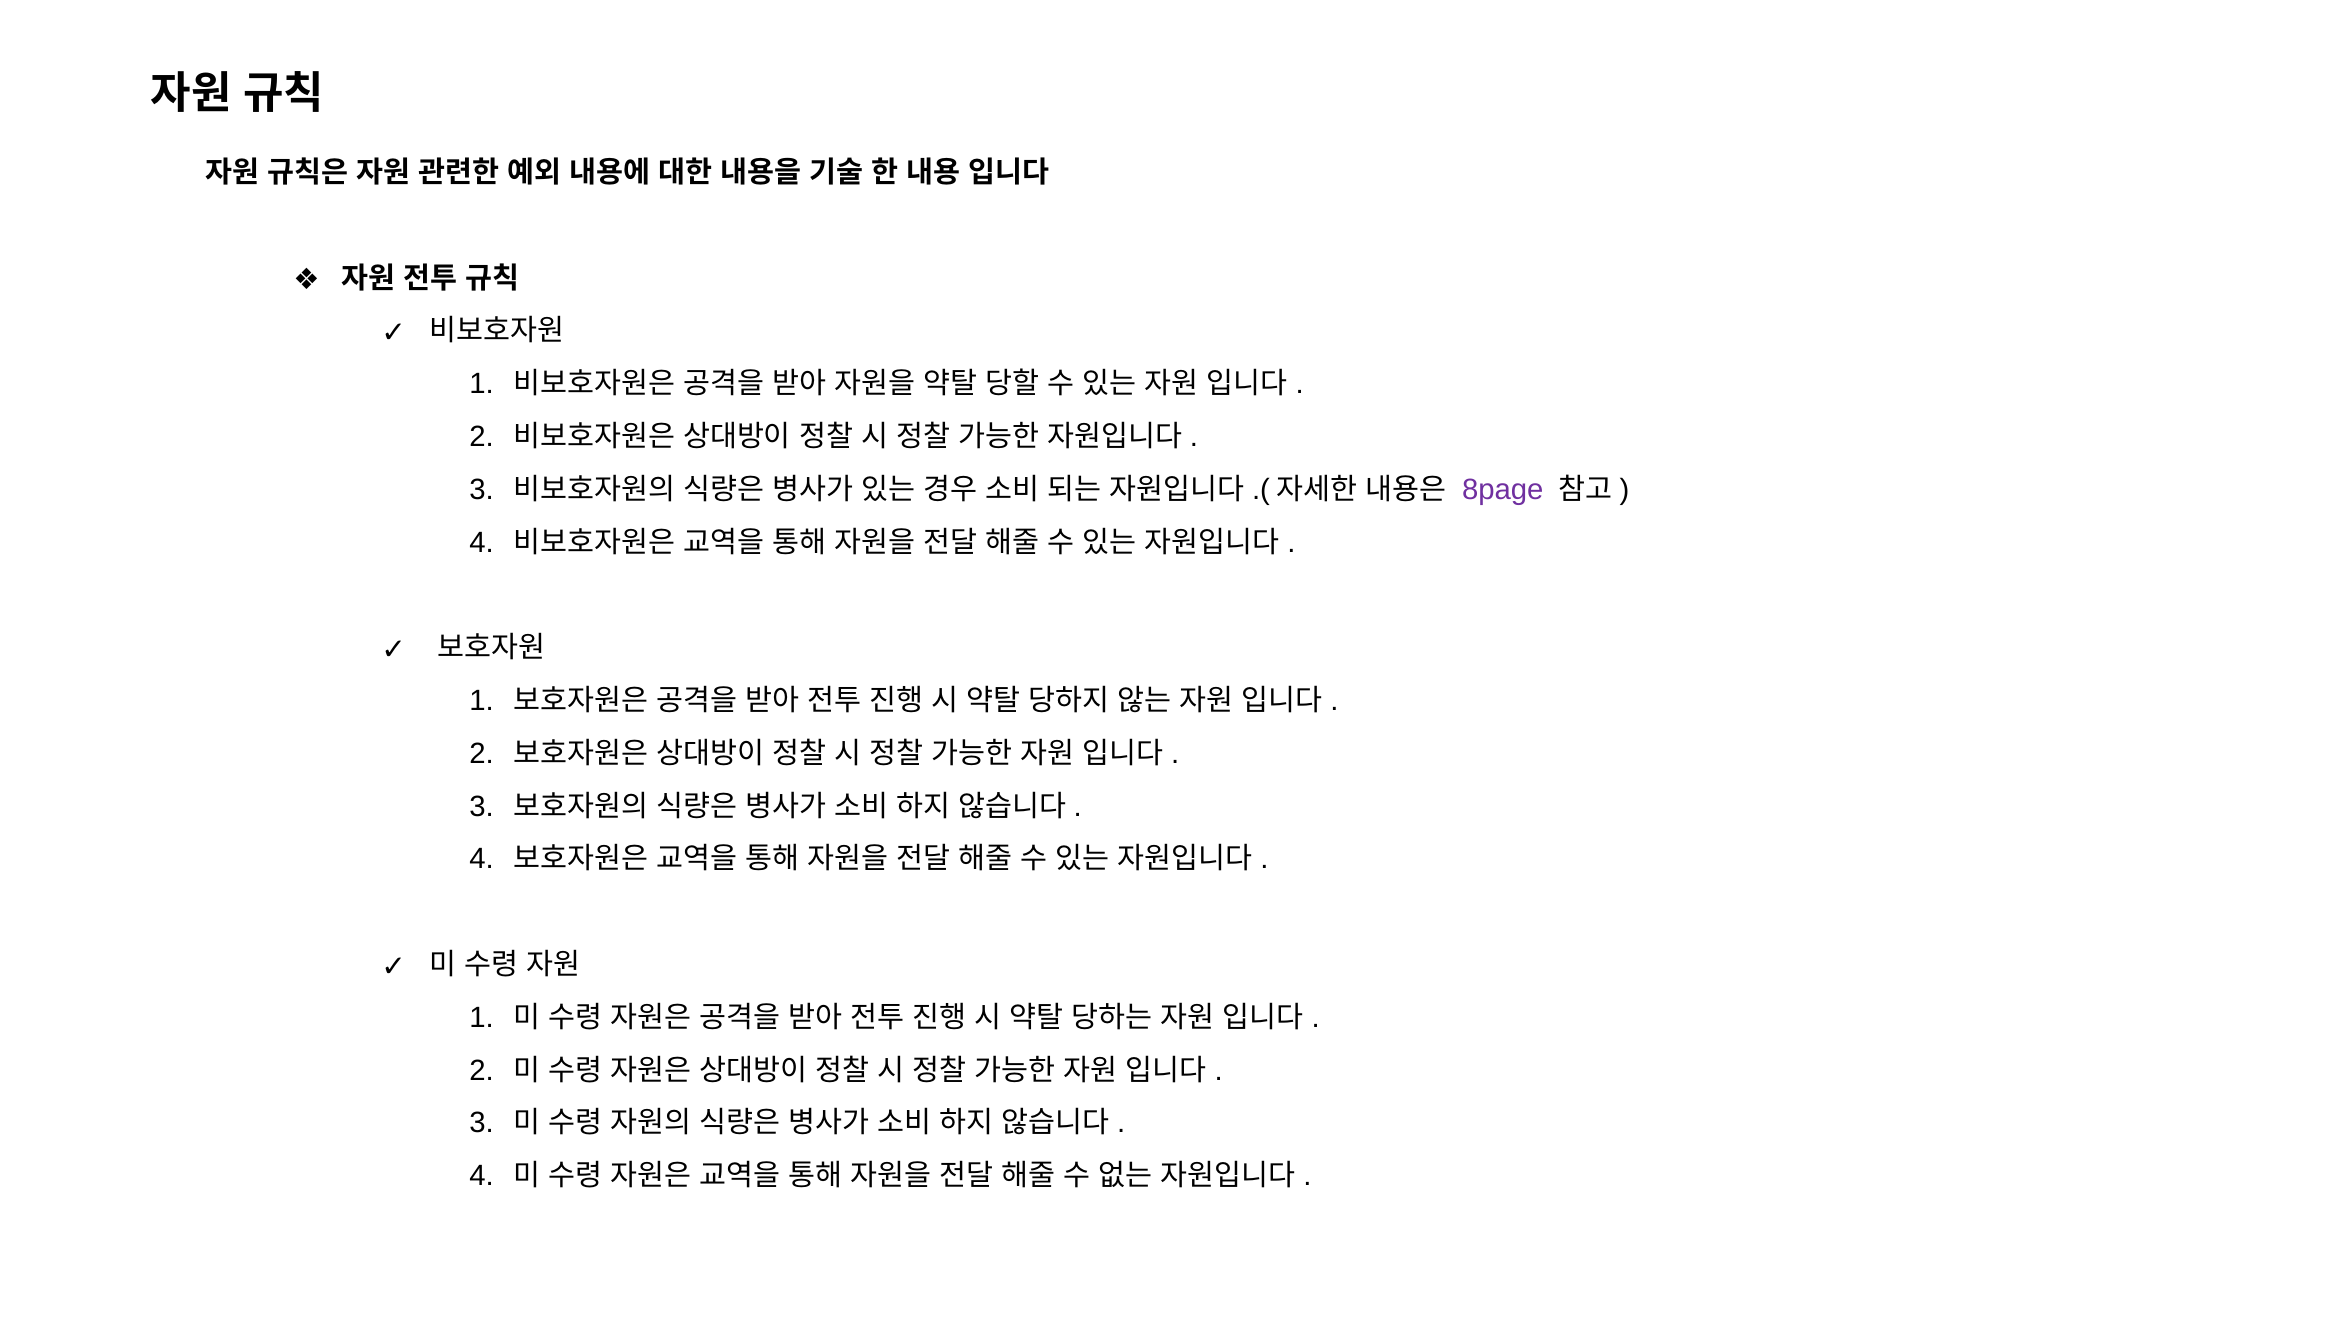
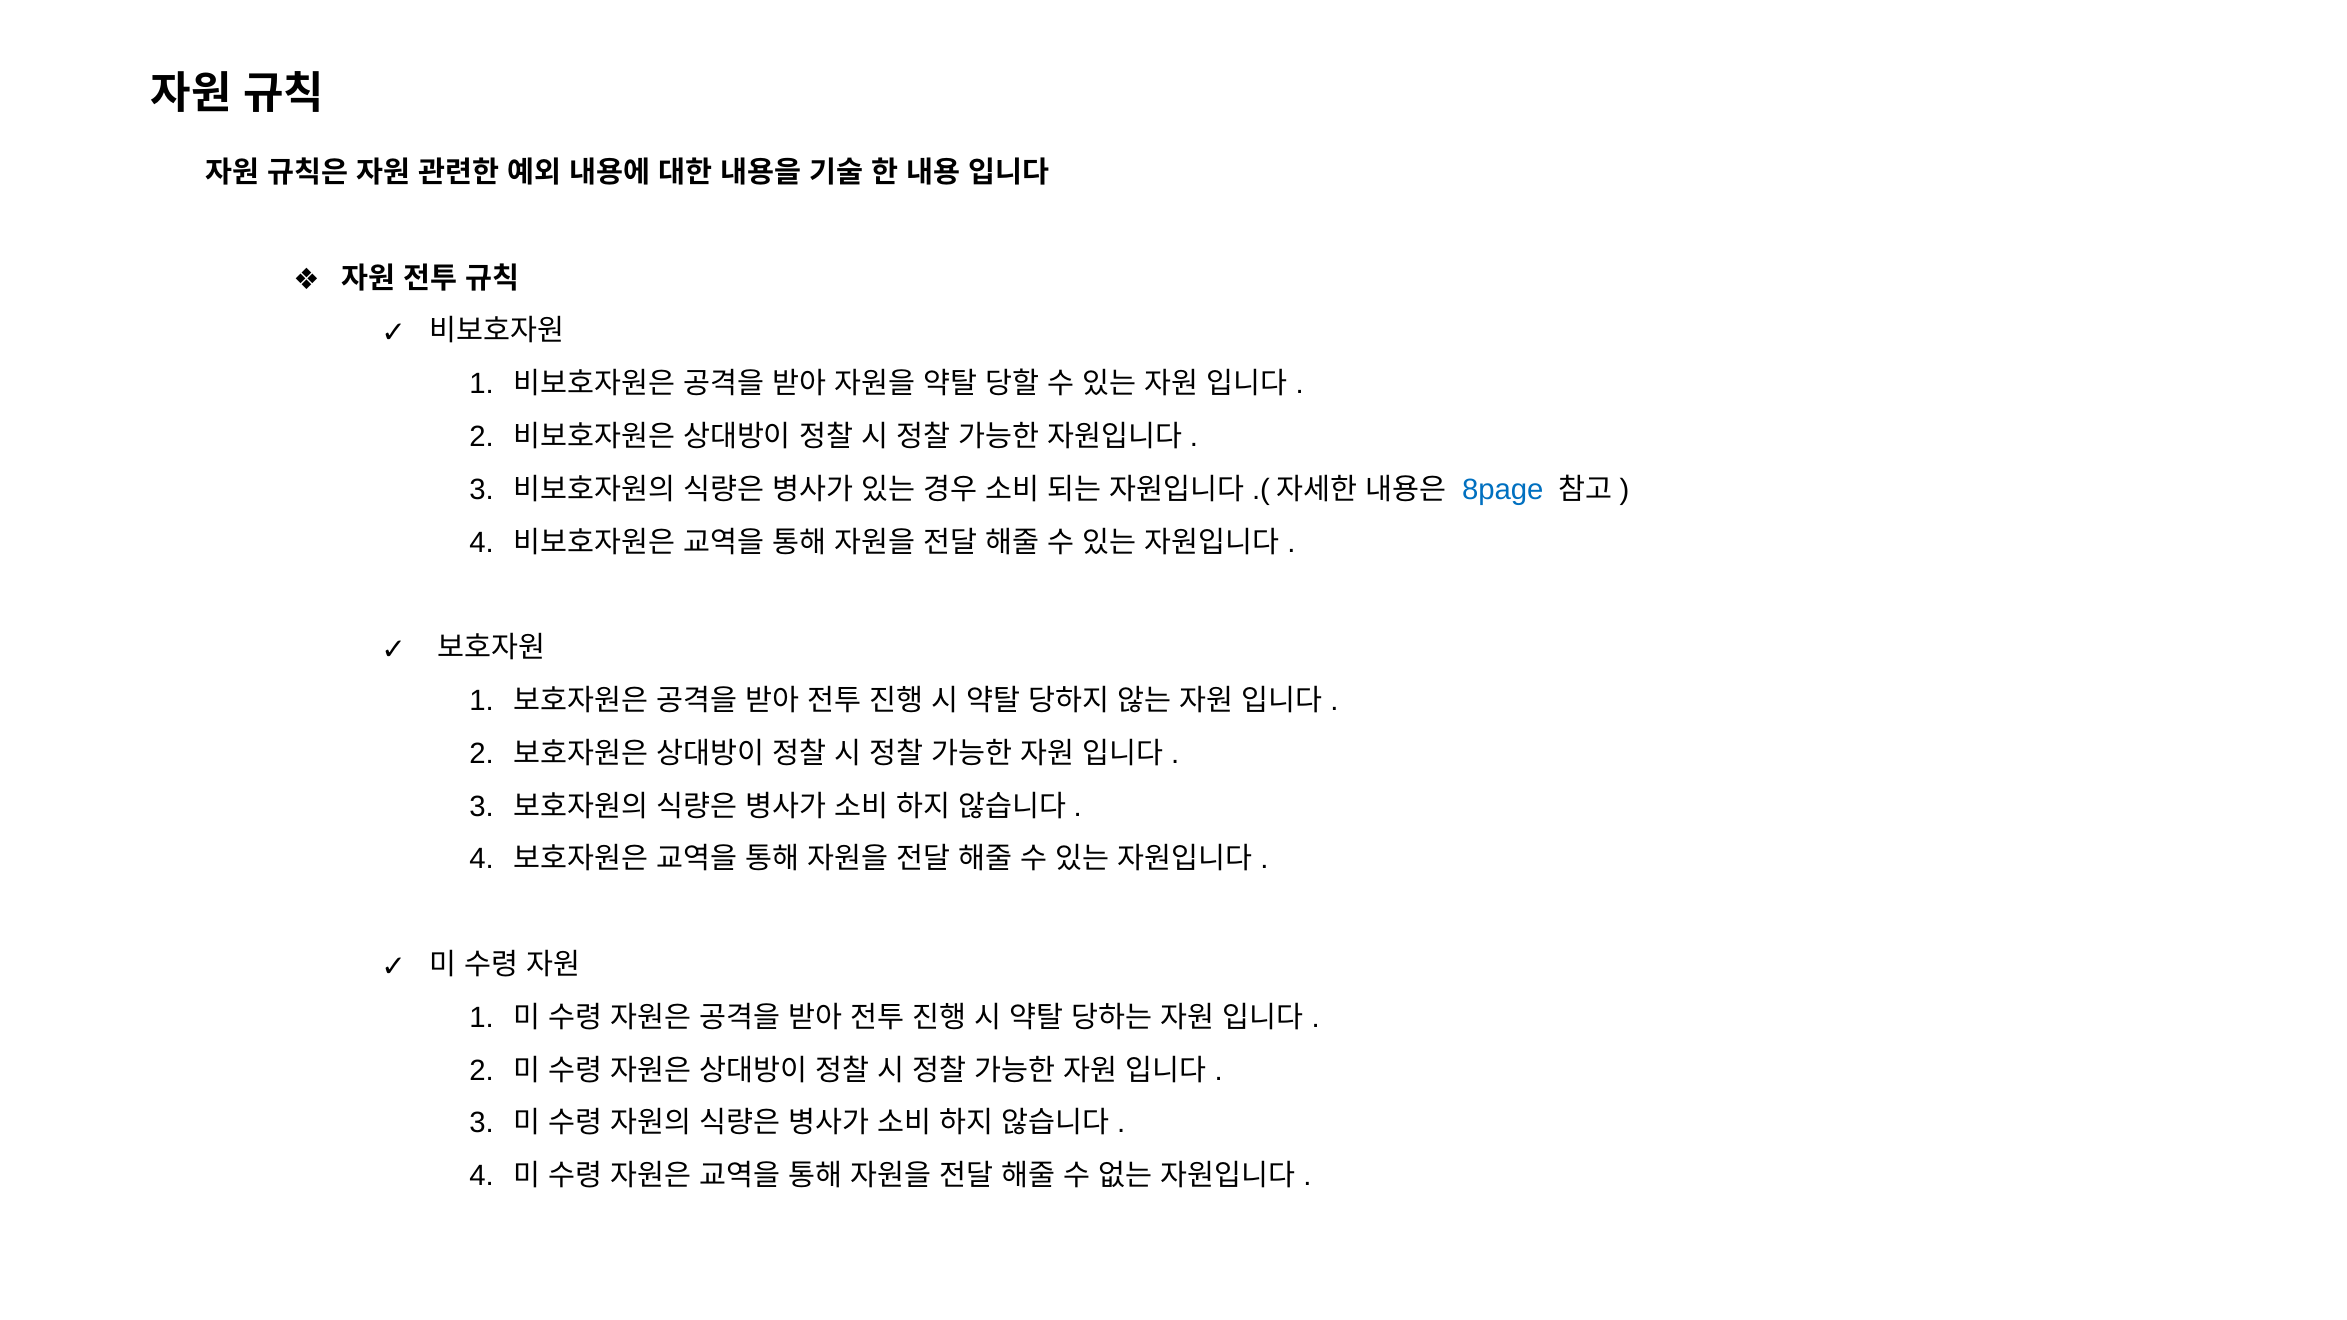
8page colour: purple -> blue (1503, 490)
